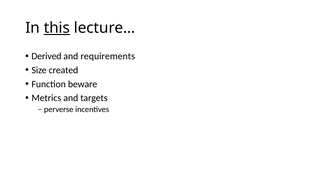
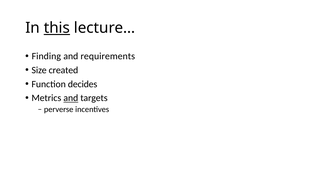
Derived: Derived -> Finding (46, 56)
beware: beware -> decides (83, 84)
and underline: none -> present (71, 98)
